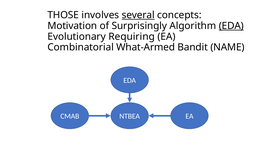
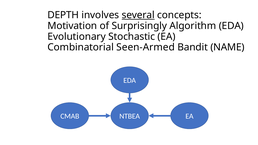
THOSE: THOSE -> DEPTH (63, 15)
EDA underline: present -> none (231, 26)
Requiring: Requiring -> Stochastic (132, 37)
What-Armed: What-Armed -> Seen-Armed (146, 47)
